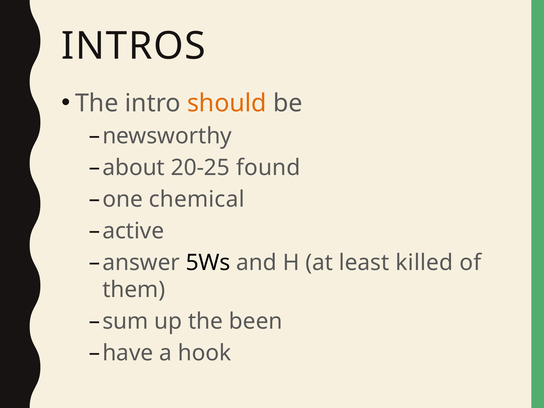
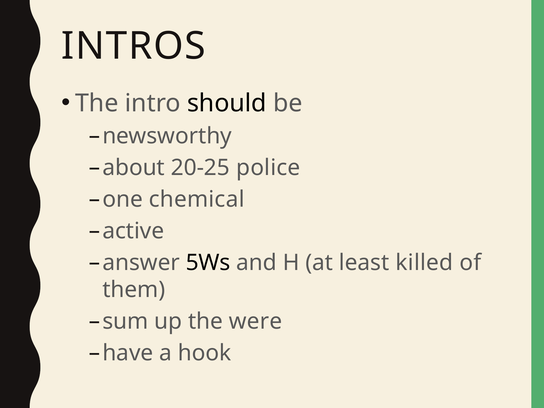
should colour: orange -> black (227, 103)
found: found -> police (268, 168)
been: been -> were (256, 321)
